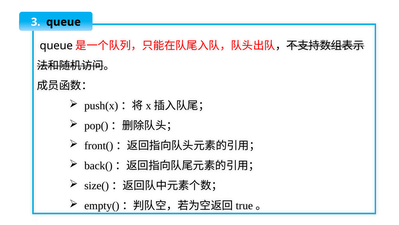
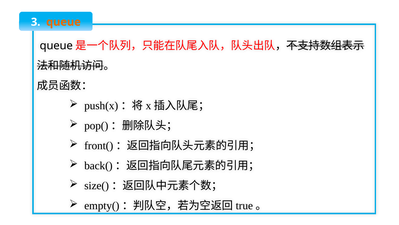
queue colour: black -> orange (63, 22)
